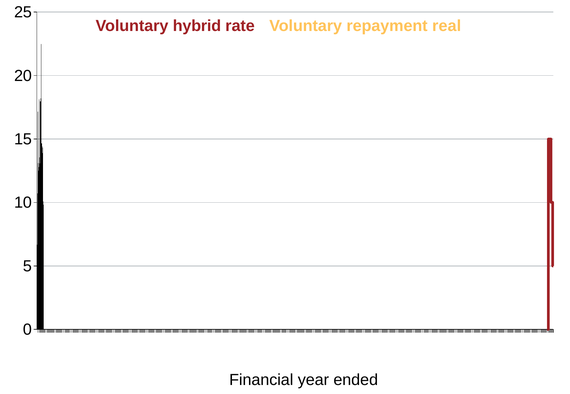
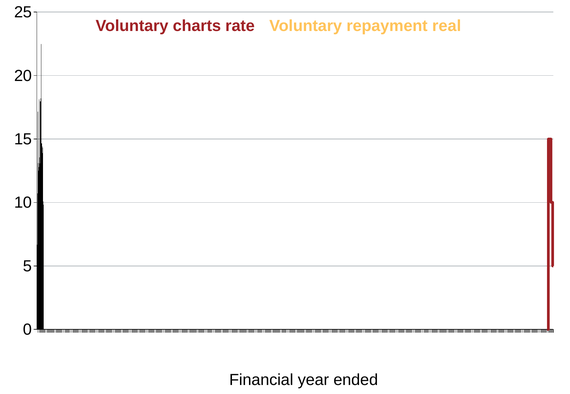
hybrid: hybrid -> charts (197, 26)
